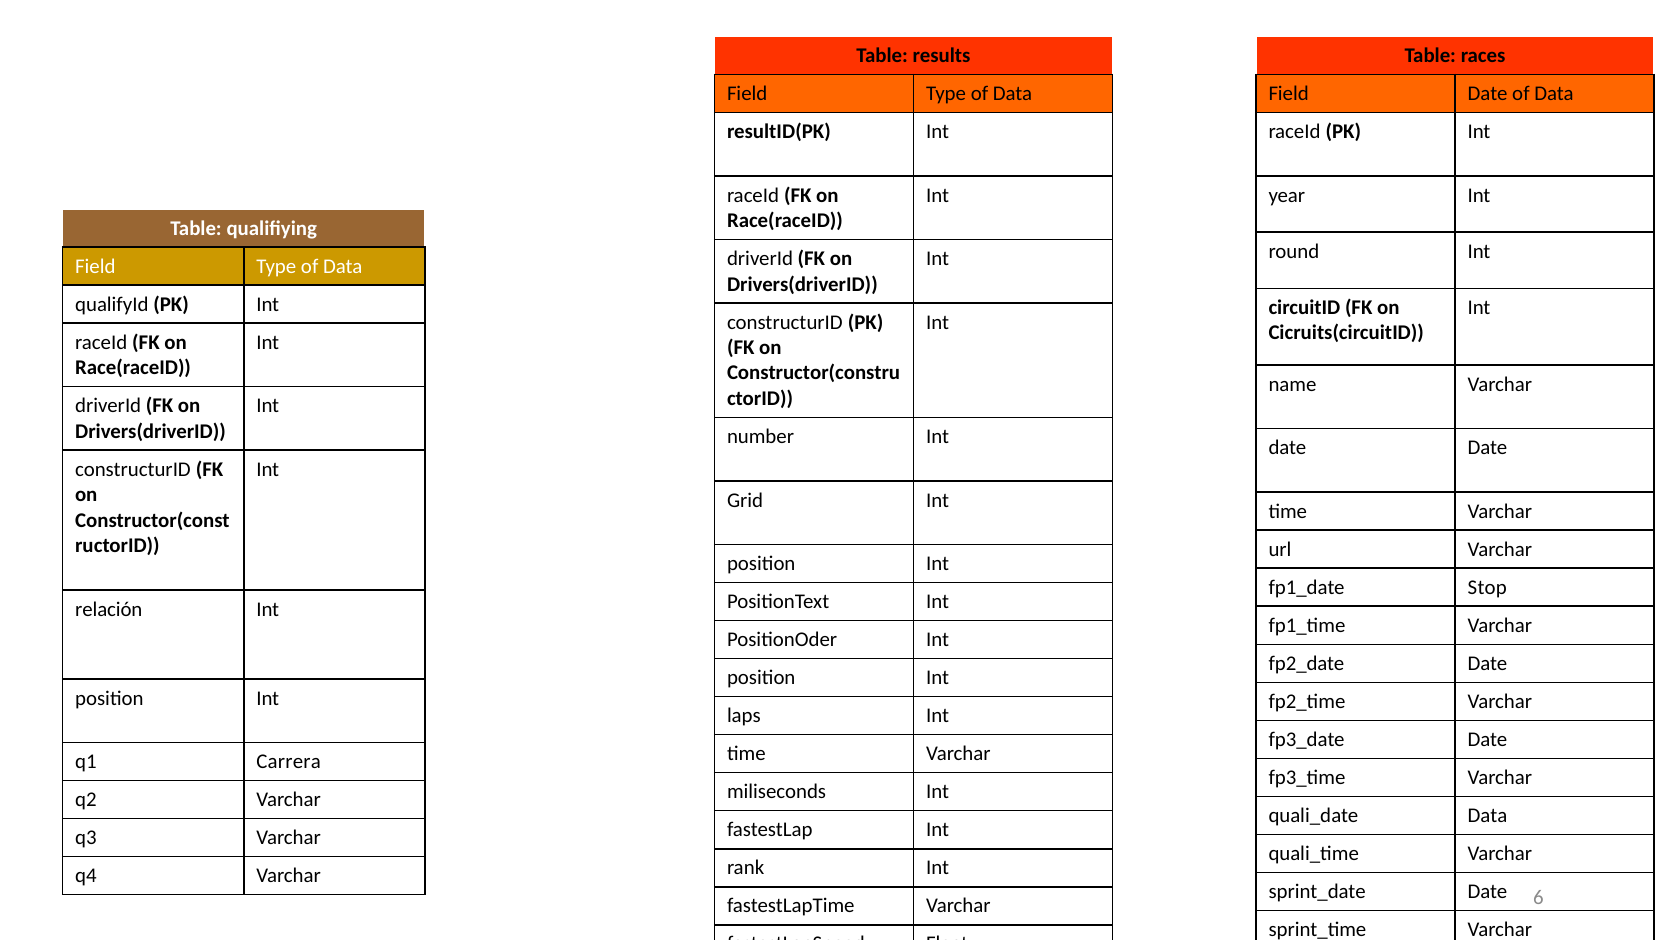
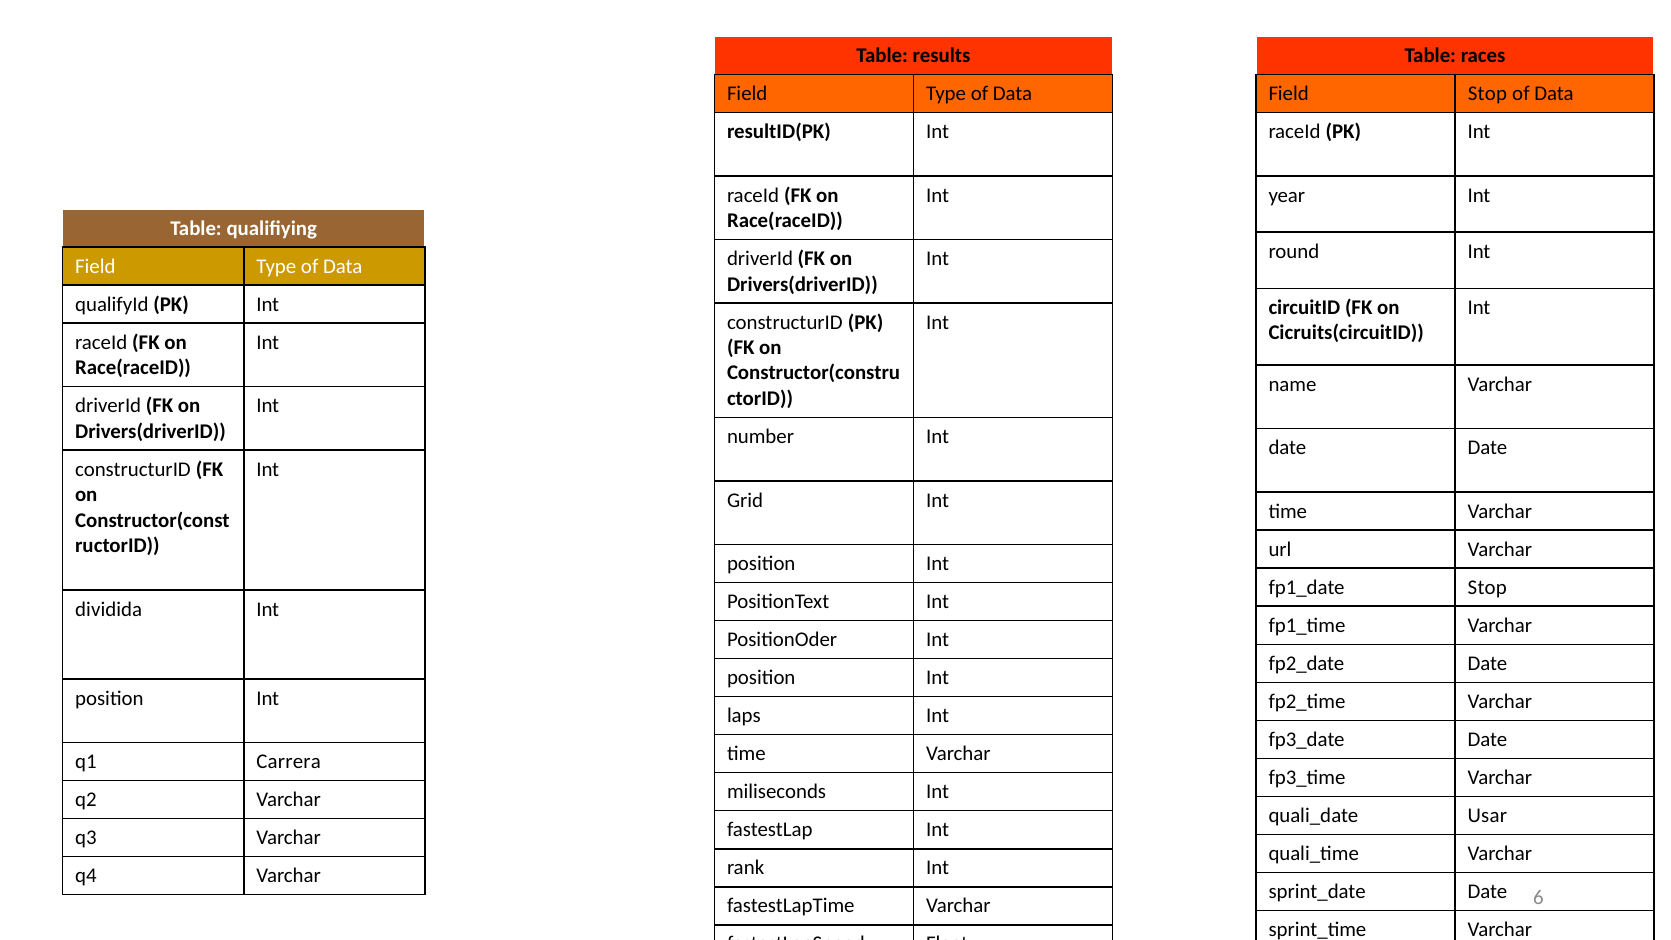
Field Date: Date -> Stop (1487, 94)
relación: relación -> dividida (109, 609)
Data: Data -> Usar (1487, 816)
